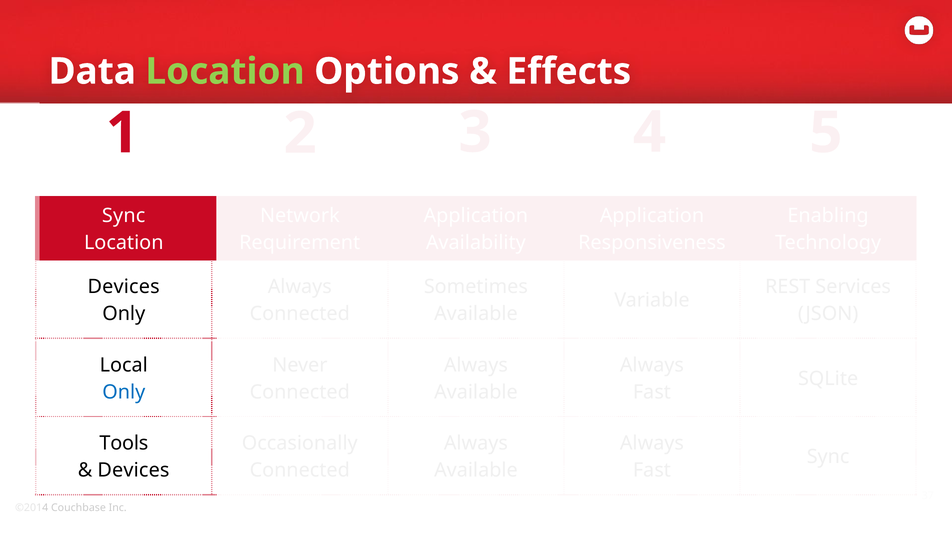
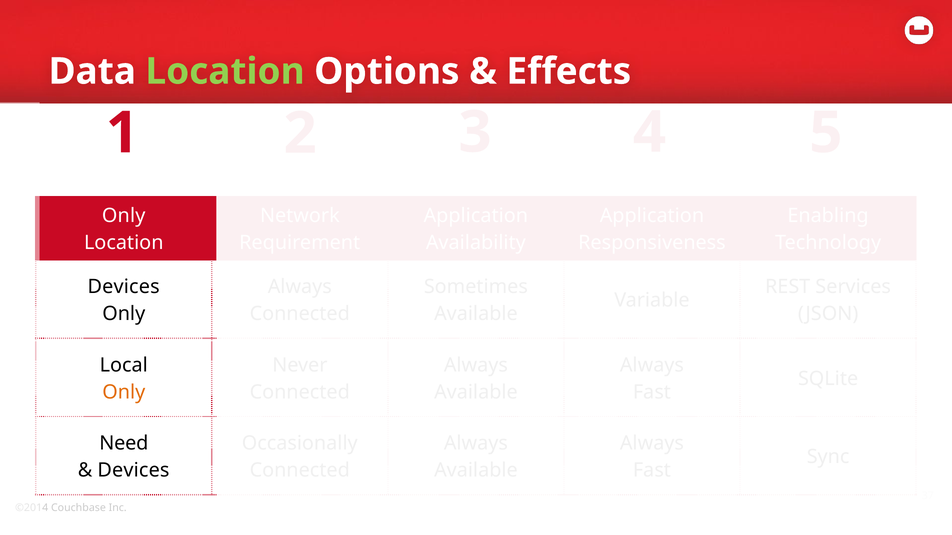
Sync: Sync -> Only (124, 216)
Only colour: blue -> orange (124, 392)
Tools: Tools -> Need (124, 444)
